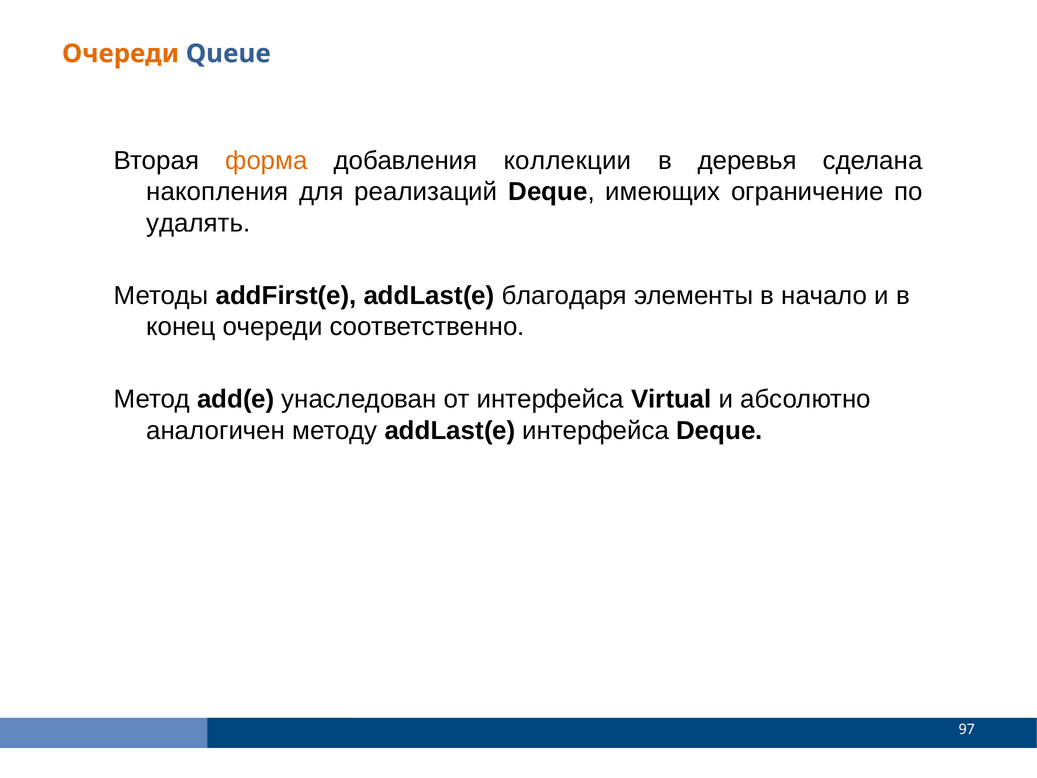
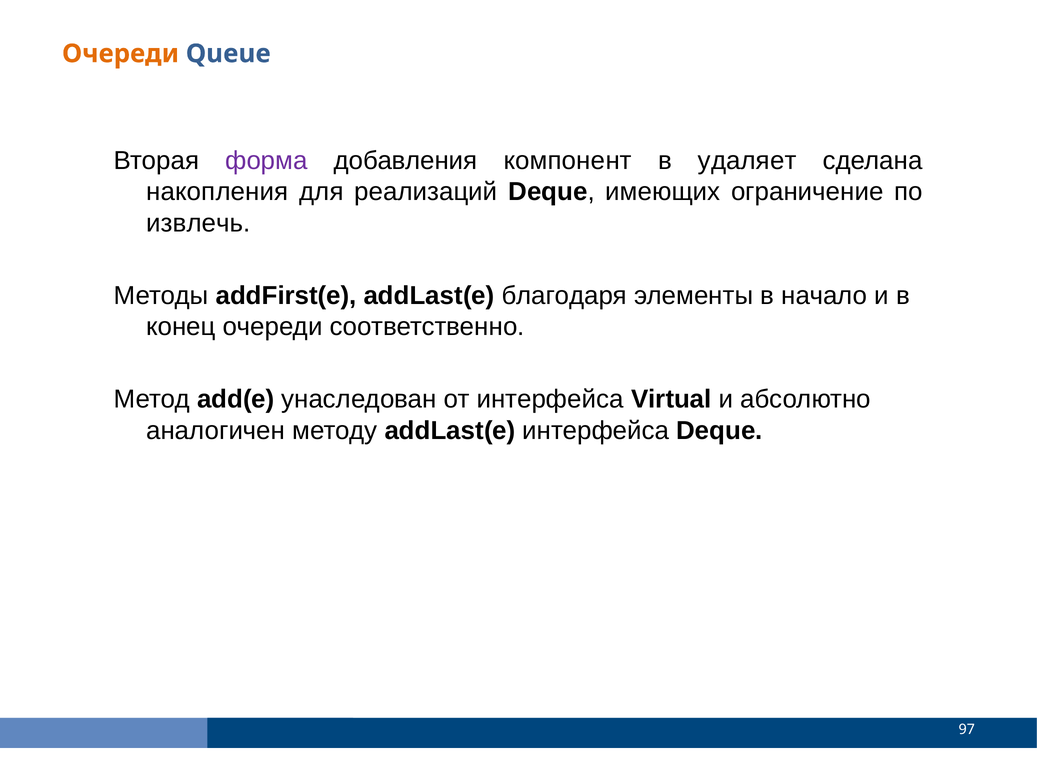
форма colour: orange -> purple (266, 161)
коллекции: коллекции -> компонент (568, 161)
деревья: деревья -> удаляет (747, 161)
удалять: удалять -> извлечь (198, 223)
